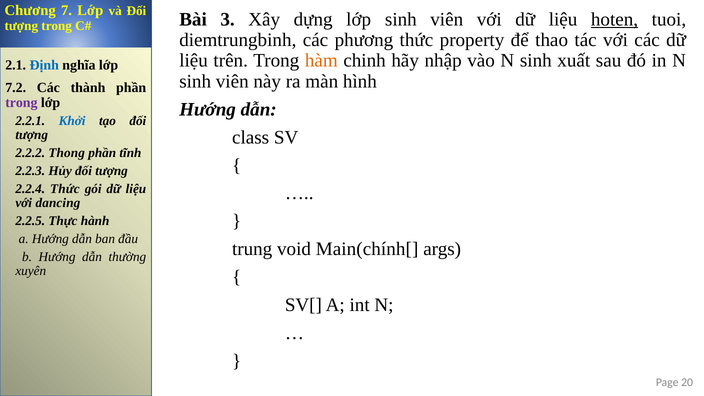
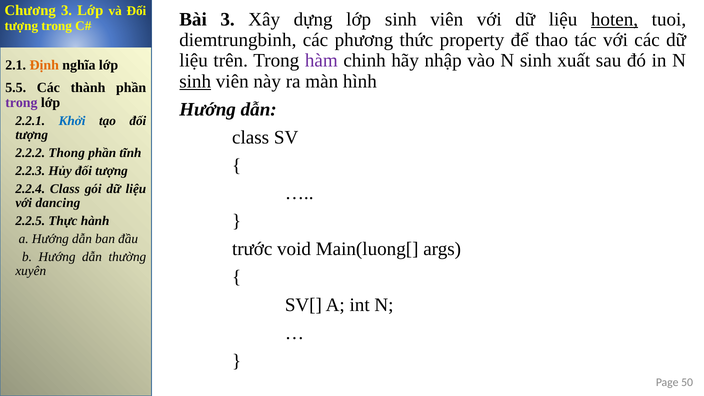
Chương 7: 7 -> 3 (67, 11)
hàm colour: orange -> purple (321, 61)
Định colour: blue -> orange (44, 65)
sinh underline: none -> present (195, 81)
7.2: 7.2 -> 5.5 (16, 87)
2.2.4 Thức: Thức -> Class (65, 189)
trung: trung -> trước (252, 249)
Main(chính[: Main(chính[ -> Main(luong[ (367, 249)
20: 20 -> 50 (687, 382)
